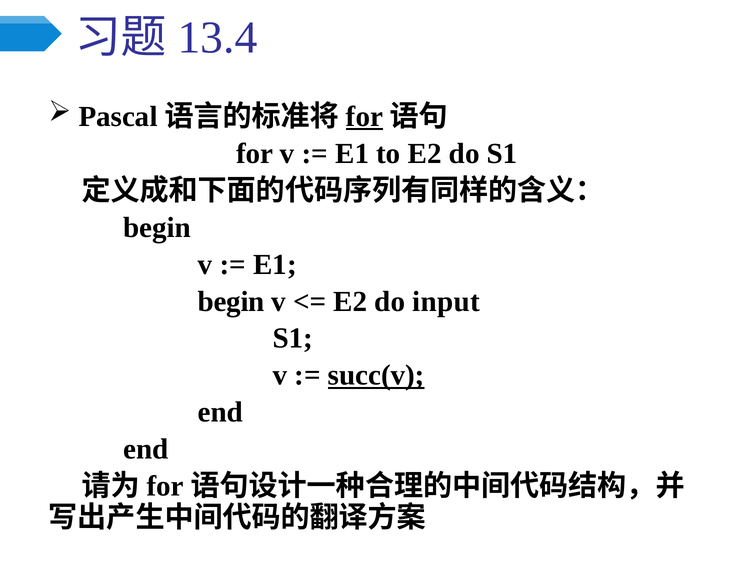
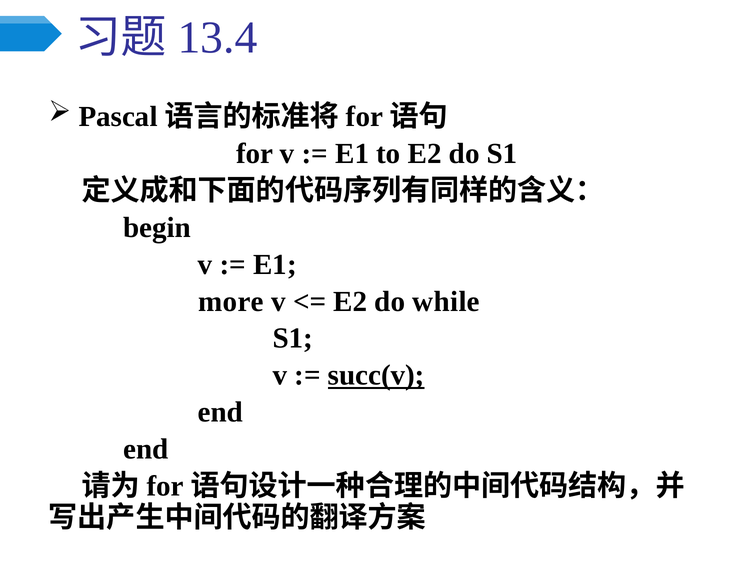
for underline: present -> none (364, 116)
begin: begin -> more (231, 301)
input: input -> while (446, 301)
